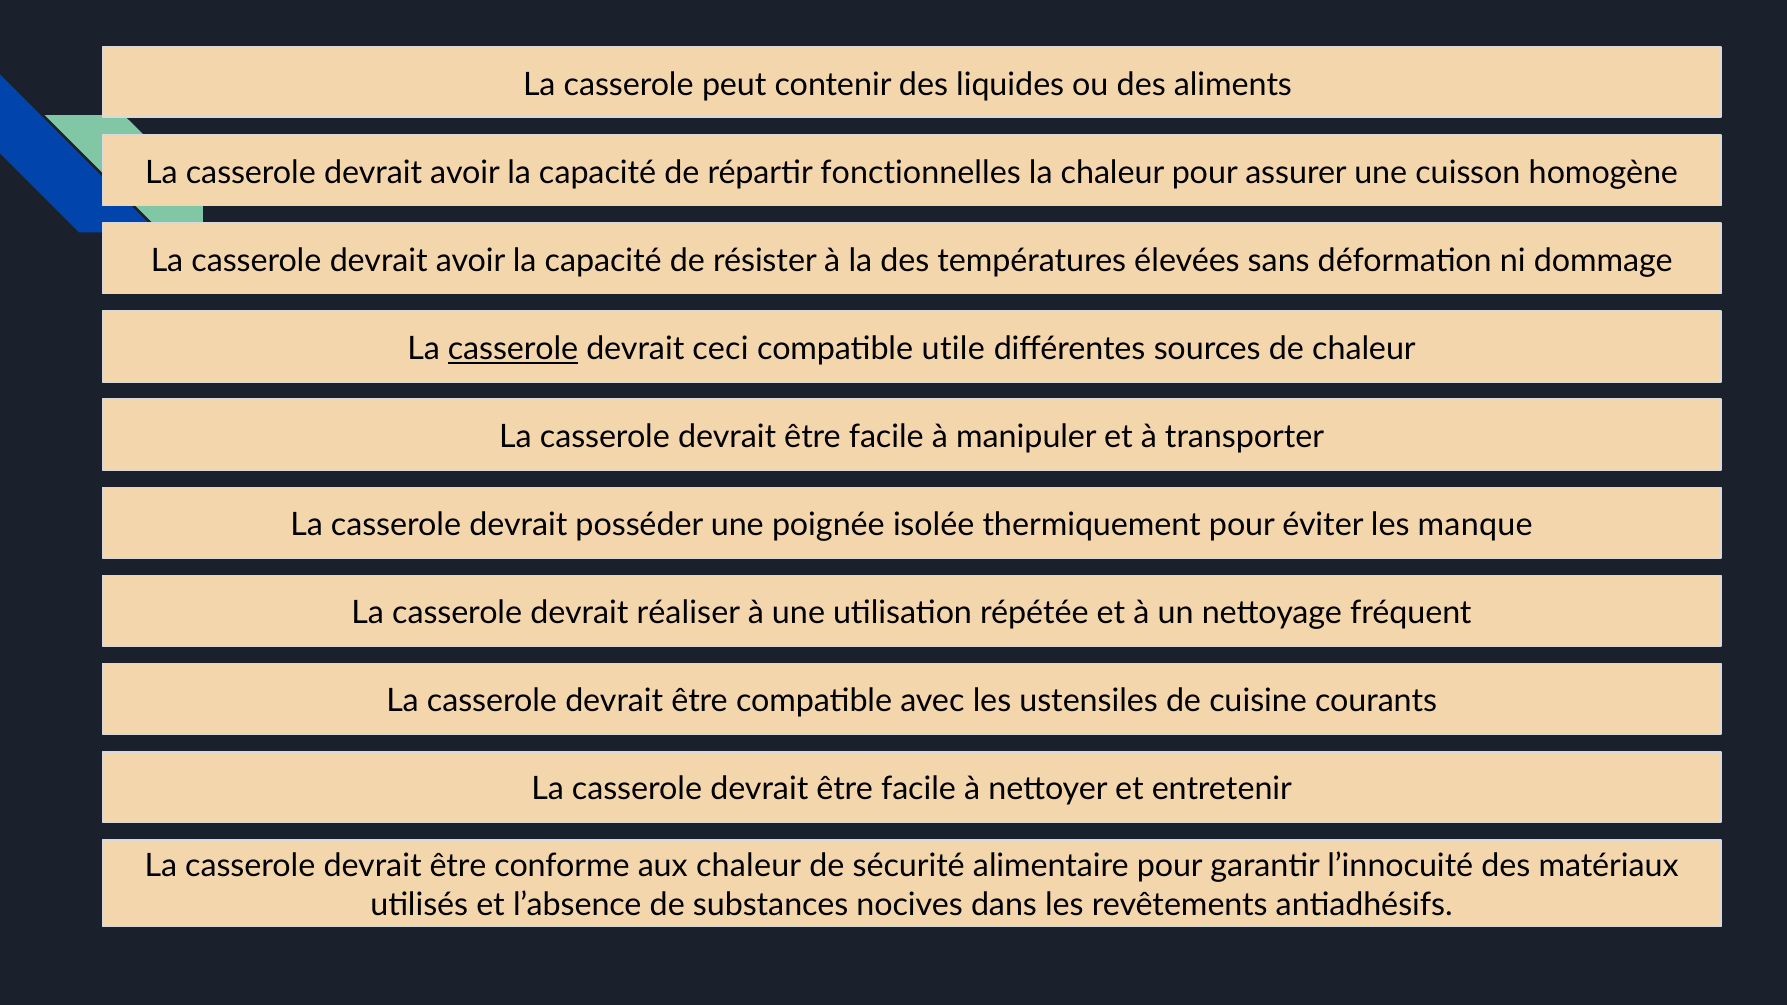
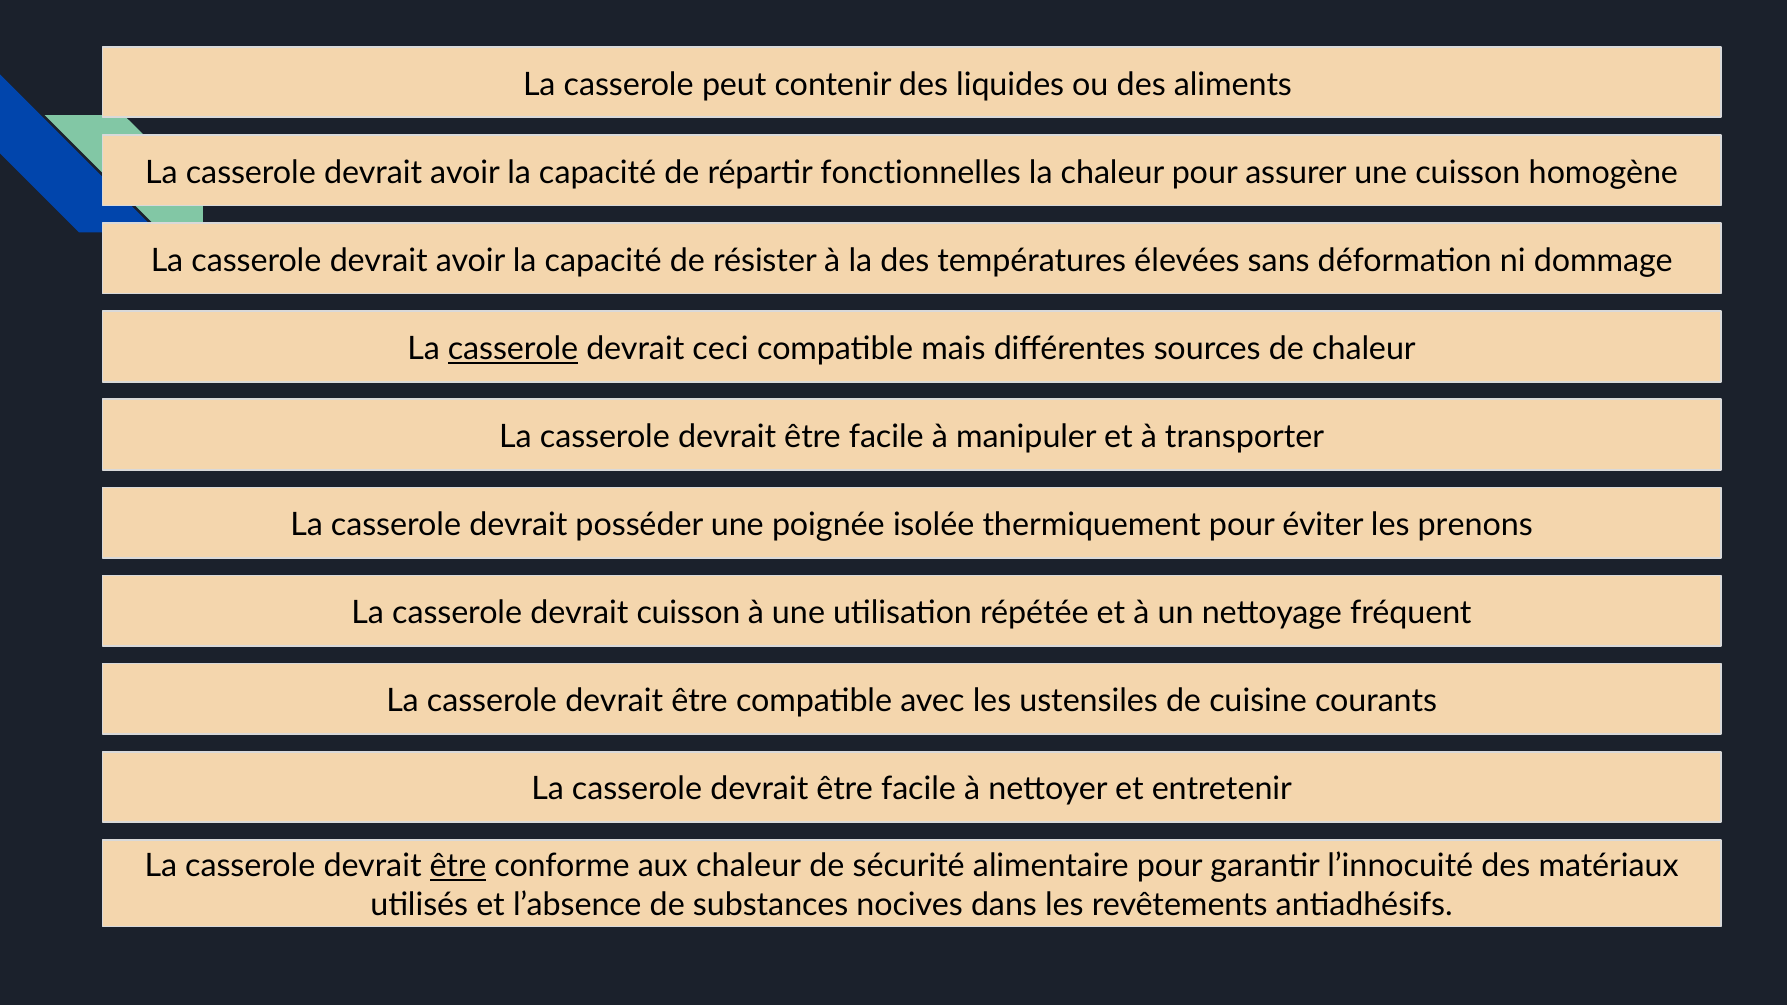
utile: utile -> mais (954, 349)
manque: manque -> prenons (1475, 525)
devrait réaliser: réaliser -> cuisson (689, 613)
être underline: none -> present (458, 866)
